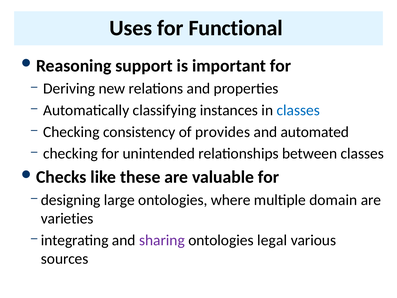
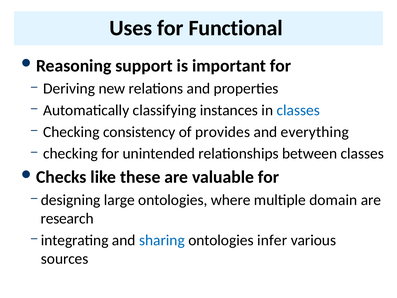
automated: automated -> everything (315, 132)
varieties: varieties -> research (67, 218)
sharing colour: purple -> blue (162, 240)
legal: legal -> infer (272, 240)
